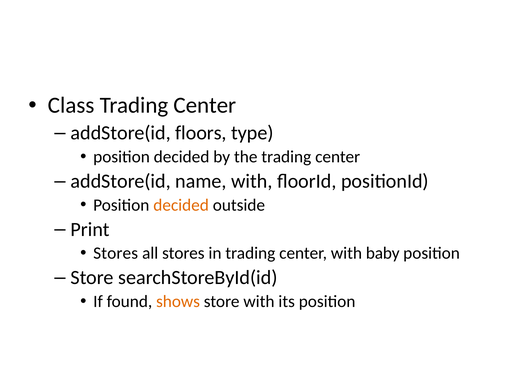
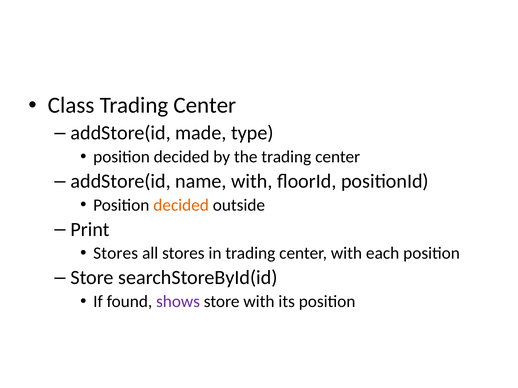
floors: floors -> made (201, 133)
baby: baby -> each (383, 254)
shows colour: orange -> purple (178, 302)
